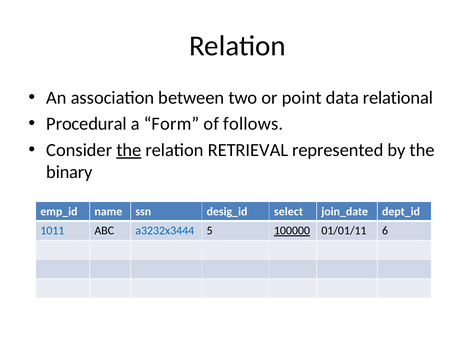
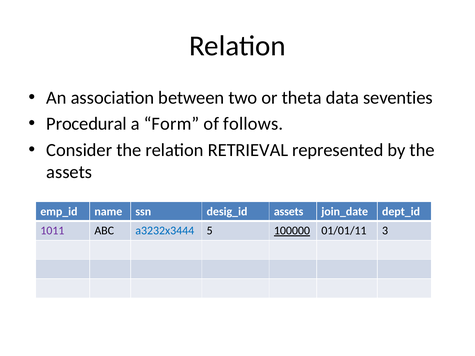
point: point -> theta (302, 98)
relational: relational -> seventies (398, 98)
the underline: present -> none (129, 150)
binary: binary -> assets (69, 172)
select: select -> assets (289, 212)
1011 colour: blue -> purple (52, 231)
6: 6 -> 3 (385, 231)
